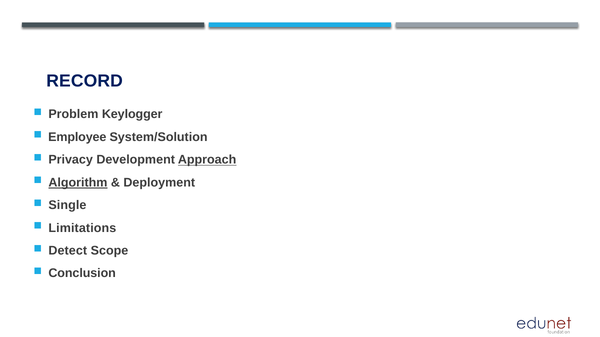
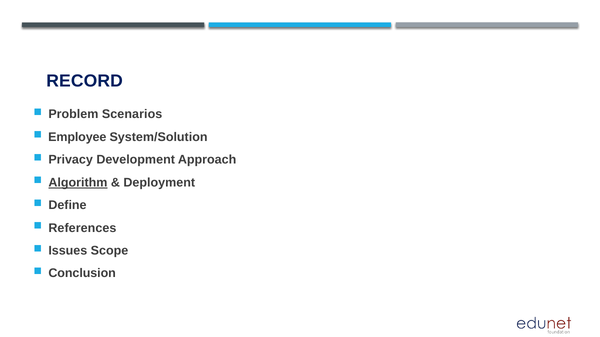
Keylogger: Keylogger -> Scenarios (132, 115)
Approach underline: present -> none (207, 160)
Single: Single -> Define (67, 206)
Limitations: Limitations -> References (82, 228)
Detect: Detect -> Issues (68, 251)
